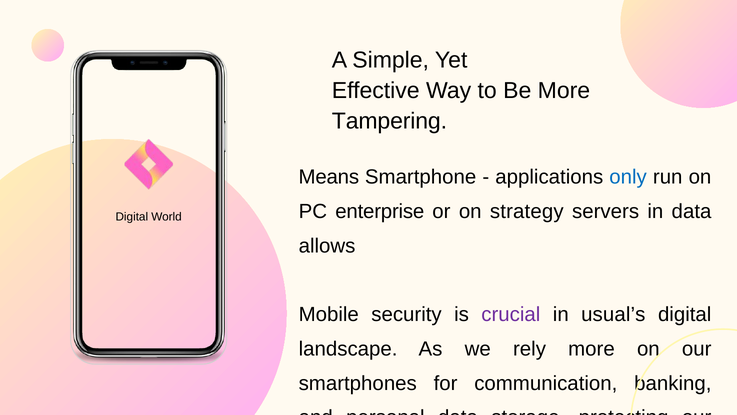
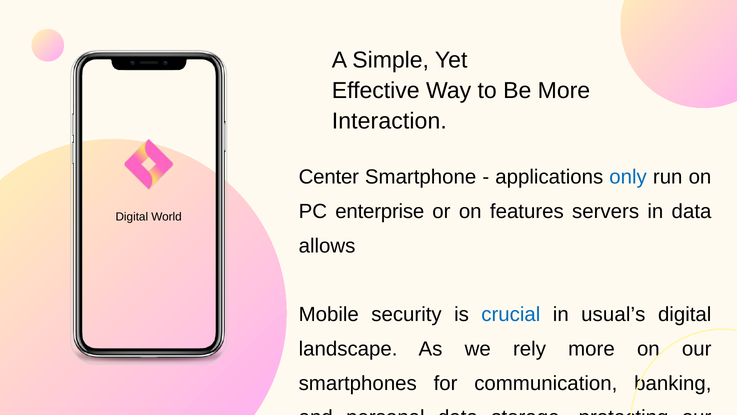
Tampering: Tampering -> Interaction (389, 121)
Means: Means -> Center (329, 177)
strategy: strategy -> features (527, 211)
crucial colour: purple -> blue (511, 314)
